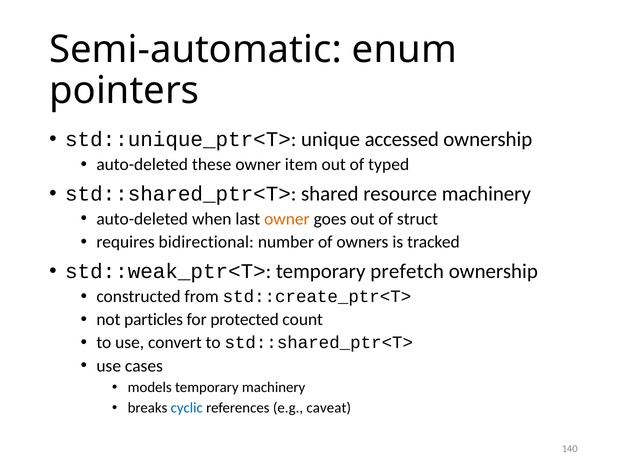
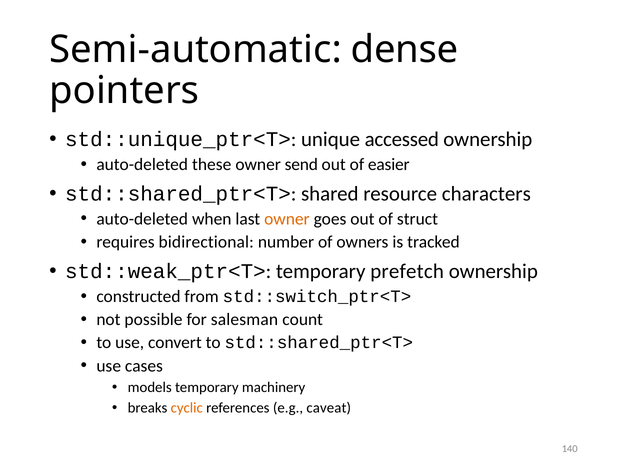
enum: enum -> dense (405, 50)
item: item -> send (301, 165)
typed: typed -> easier (389, 165)
resource machinery: machinery -> characters (486, 194)
std::create_ptr<T>: std::create_ptr<T> -> std::switch_ptr<T> (317, 297)
particles: particles -> possible (154, 320)
protected: protected -> salesman (244, 320)
cyclic colour: blue -> orange (187, 408)
